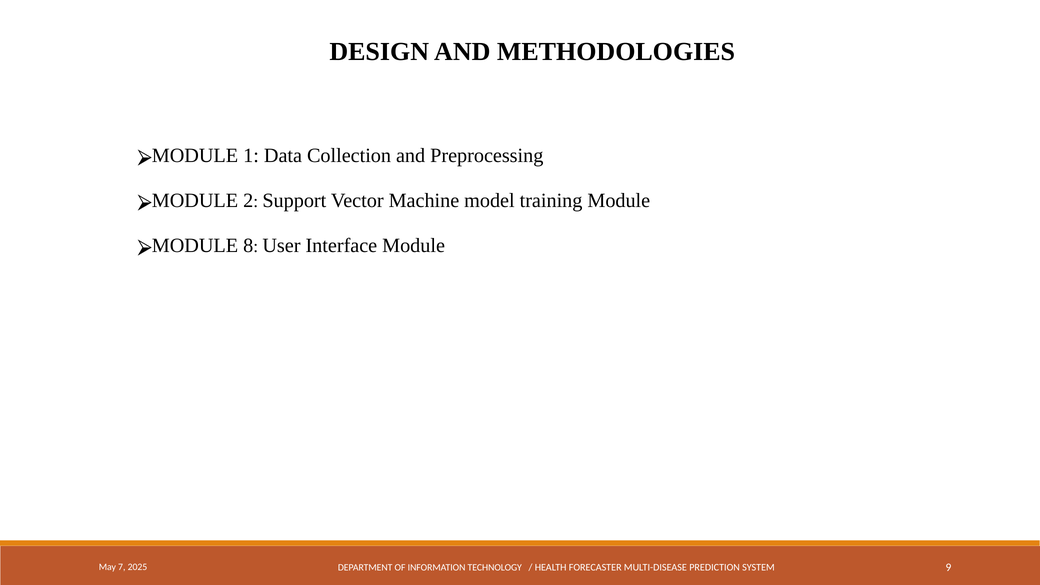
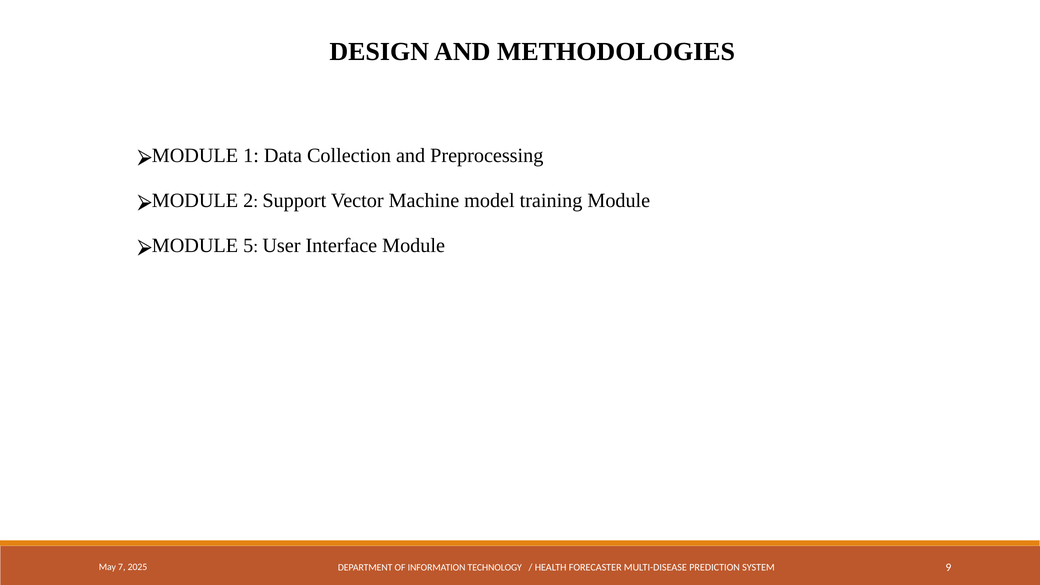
8: 8 -> 5 (248, 246)
